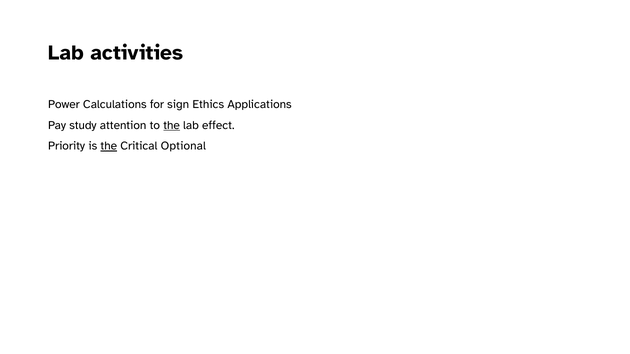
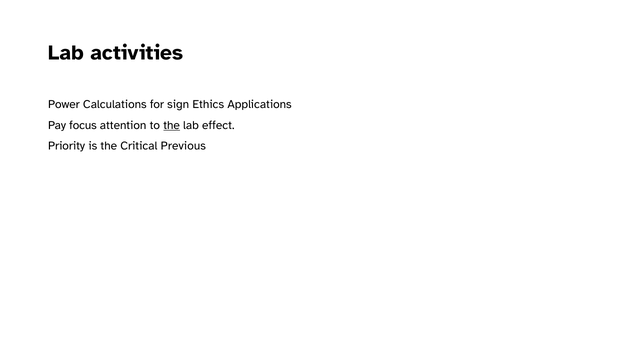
study: study -> focus (83, 125)
the underline: present -> none (109, 146)
Optional: Optional -> Previous (183, 146)
